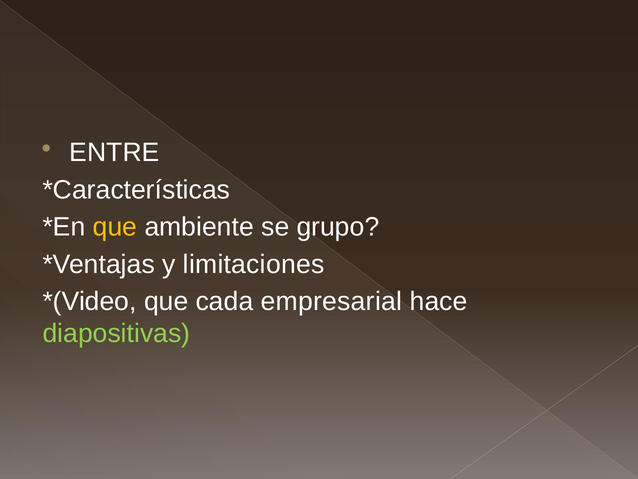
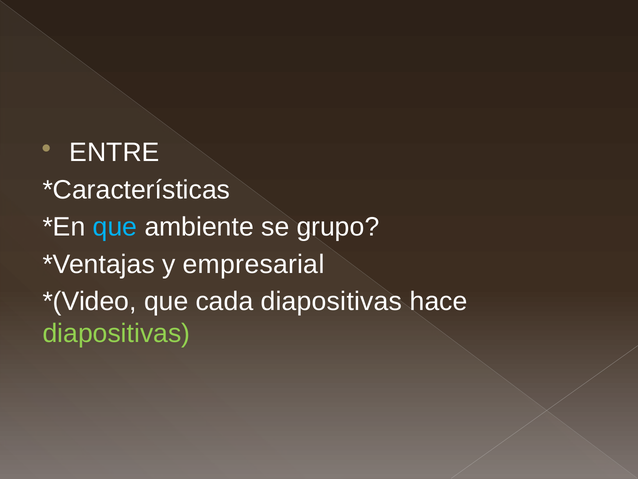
que colour: yellow -> light blue (115, 227)
limitaciones: limitaciones -> empresarial (254, 264)
cada empresarial: empresarial -> diapositivas (331, 301)
